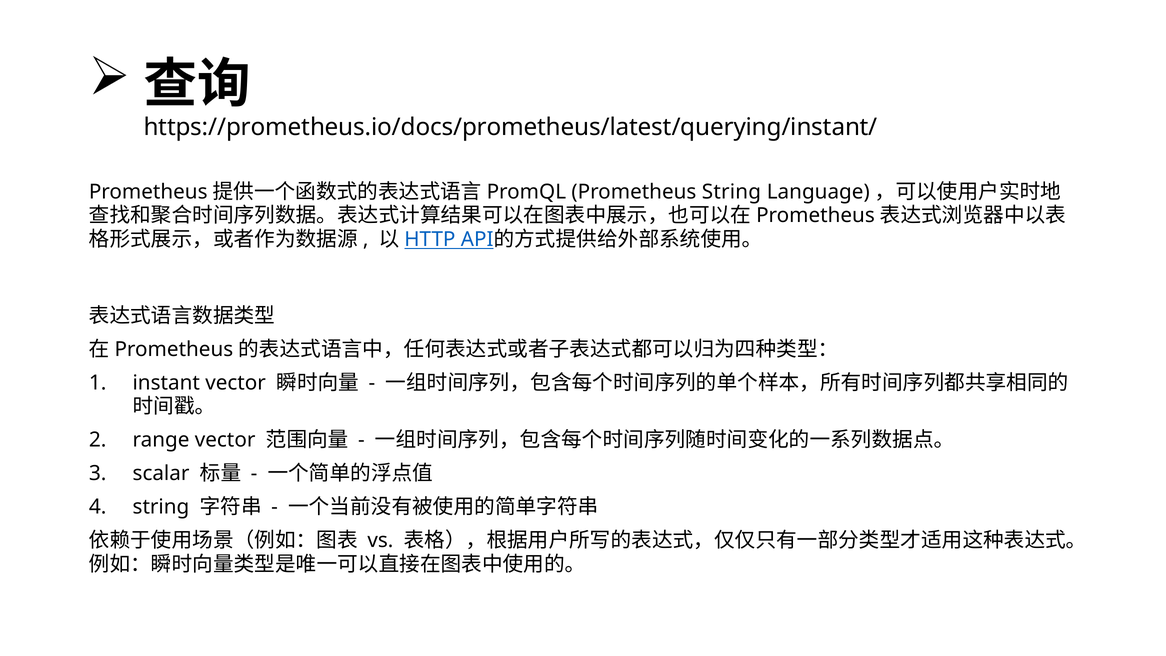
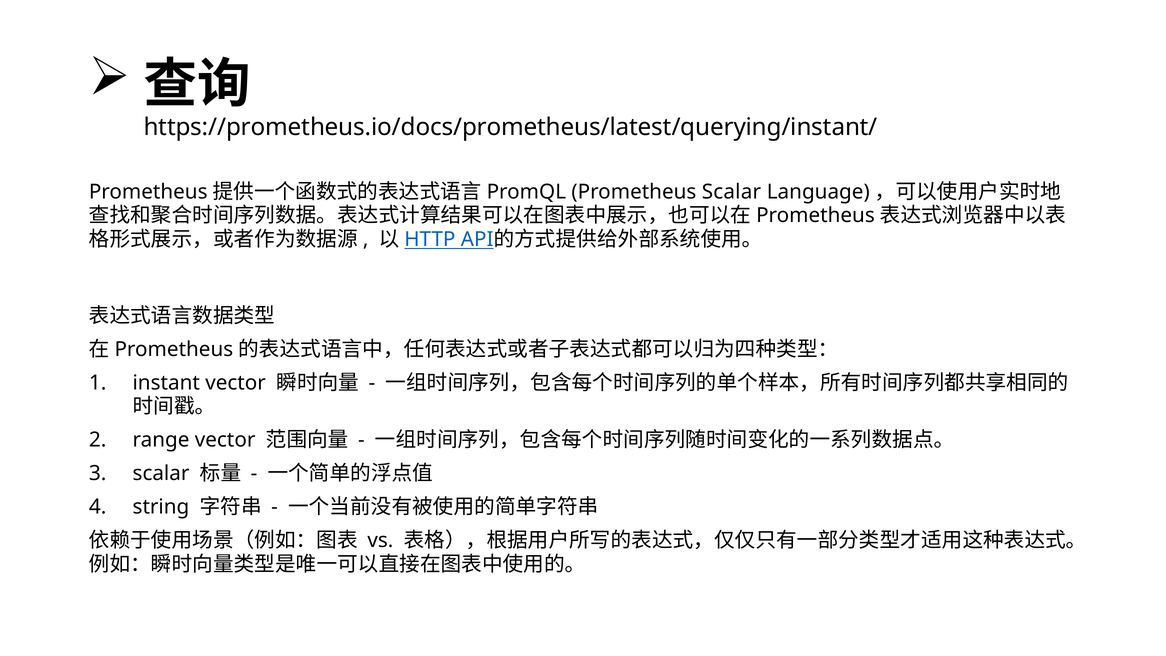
Prometheus String: String -> Scalar (731, 192)
